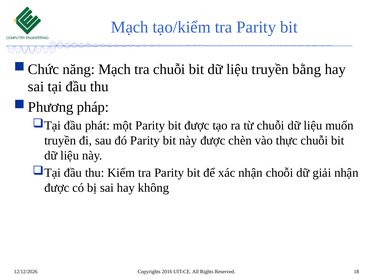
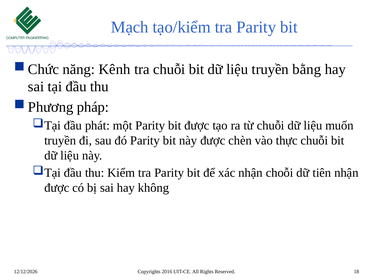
năng Mạch: Mạch -> Kênh (115, 69)
giải: giải -> tiên (322, 173)
